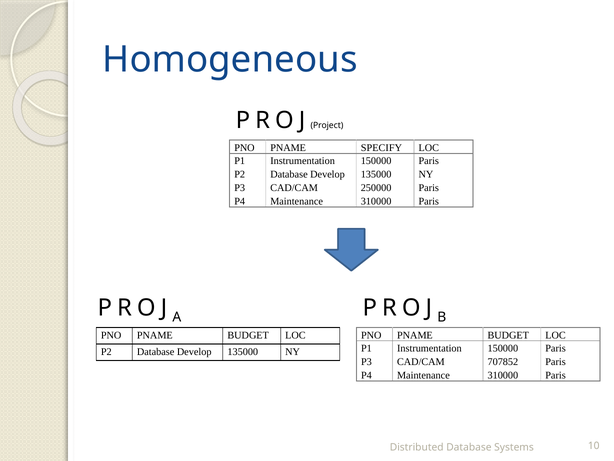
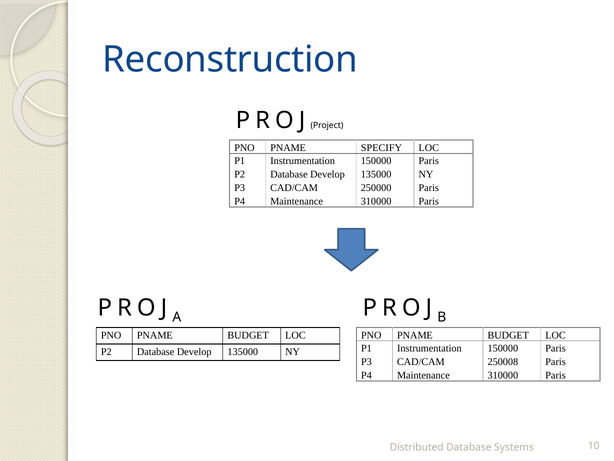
Homogeneous: Homogeneous -> Reconstruction (230, 59)
707852: 707852 -> 250008 (503, 362)
